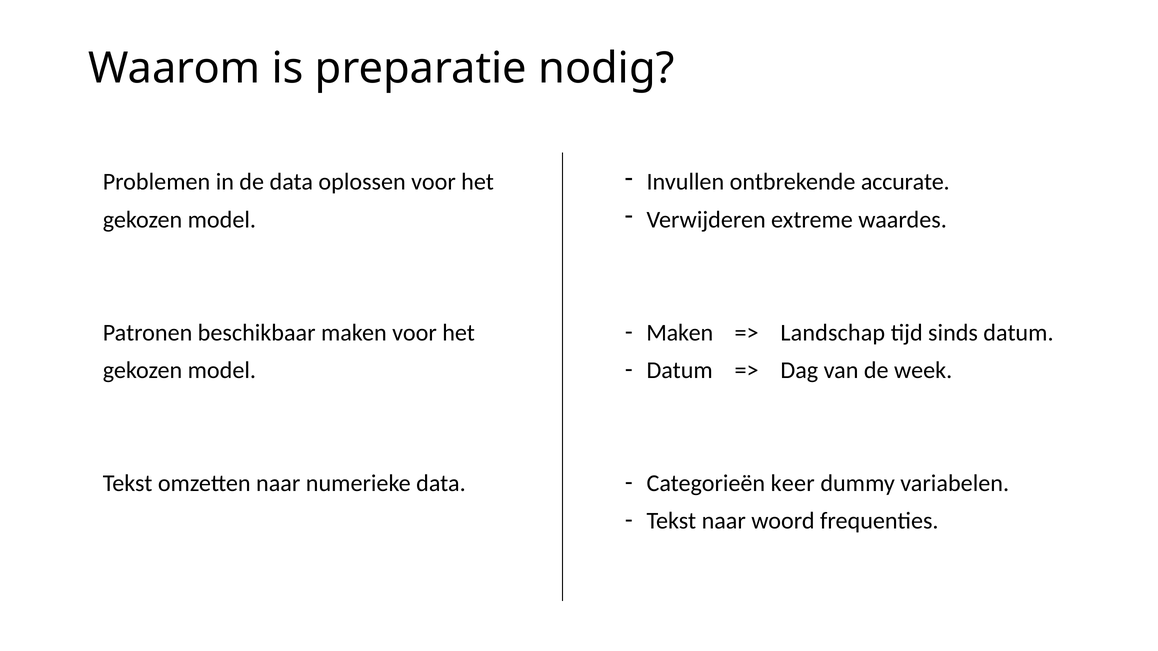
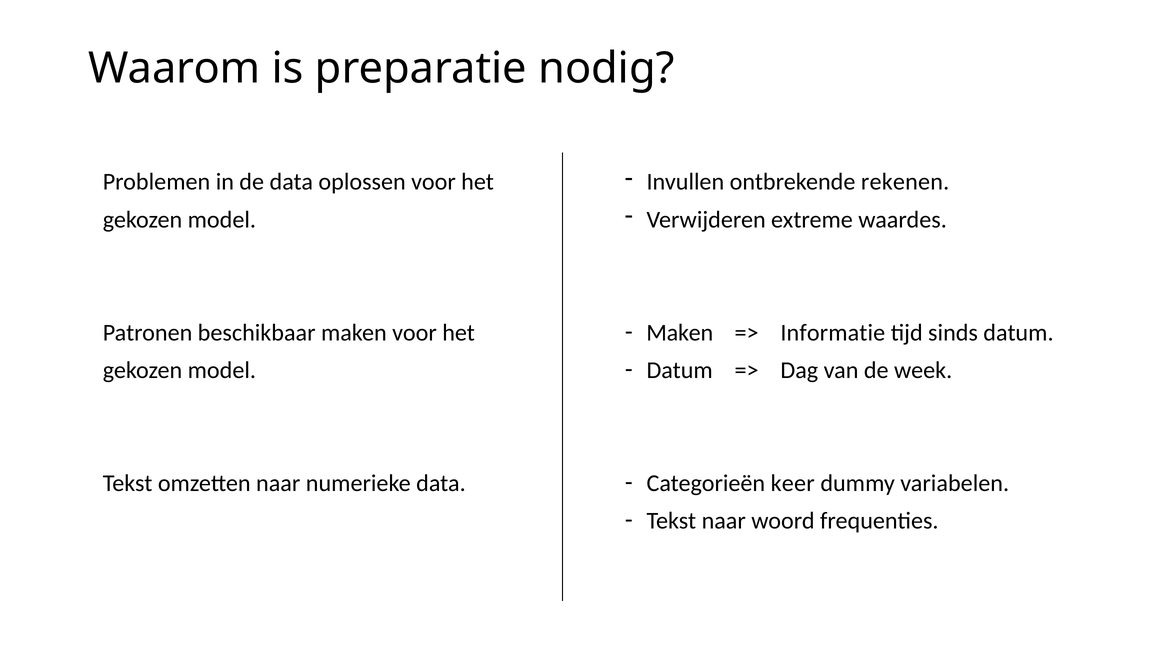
accurate: accurate -> rekenen (905, 182)
Landschap: Landschap -> Informatie (833, 333)
